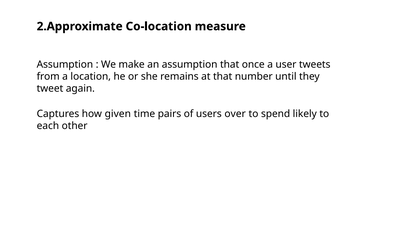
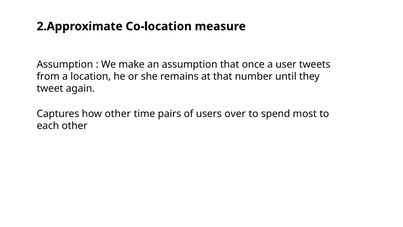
how given: given -> other (118, 114)
likely: likely -> most (305, 114)
